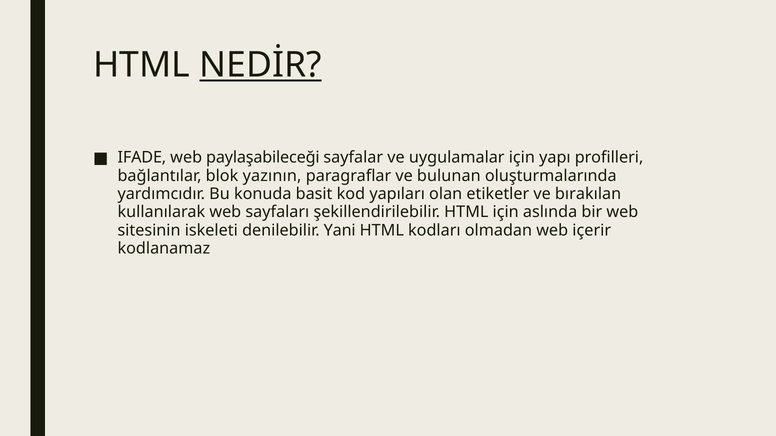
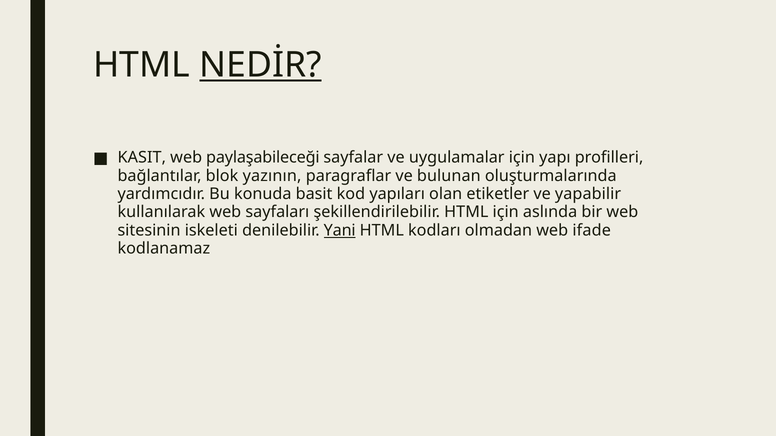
IFADE: IFADE -> KASIT (142, 158)
bırakılan: bırakılan -> yapabilir (588, 194)
Yani underline: none -> present (340, 231)
içerir: içerir -> ifade (592, 231)
